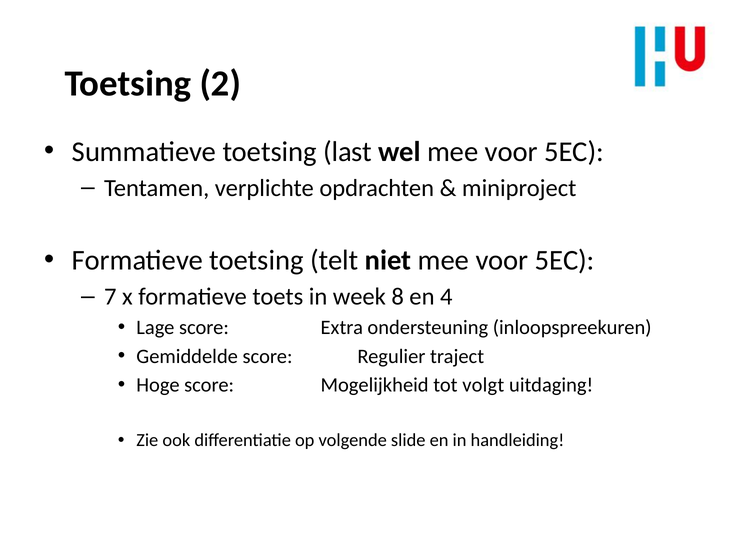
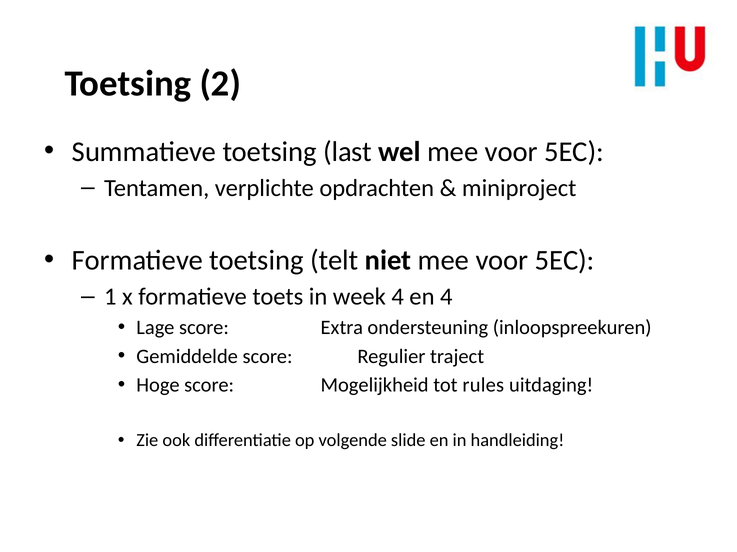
7: 7 -> 1 (110, 297)
week 8: 8 -> 4 (398, 297)
volgt: volgt -> rules (483, 385)
